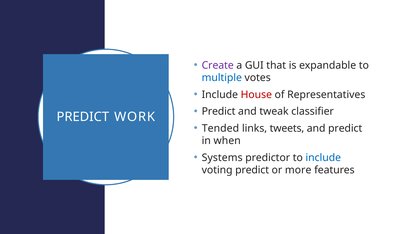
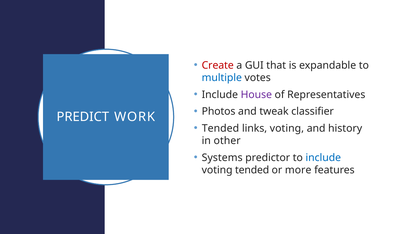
Create colour: purple -> red (218, 65)
House colour: red -> purple (256, 95)
Predict: Predict -> Photos (219, 111)
links tweets: tweets -> voting (287, 128)
and predict: predict -> history (345, 128)
when: when -> other (227, 141)
voting predict: predict -> tended (252, 170)
